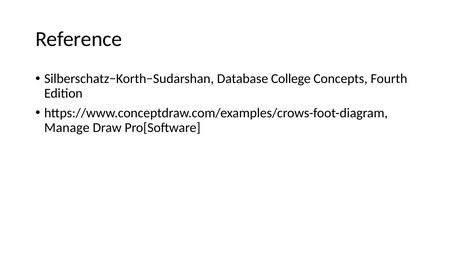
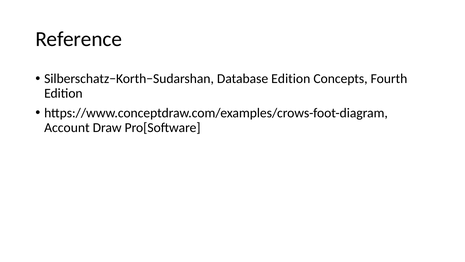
Database College: College -> Edition (291, 79)
Manage: Manage -> Account (67, 127)
